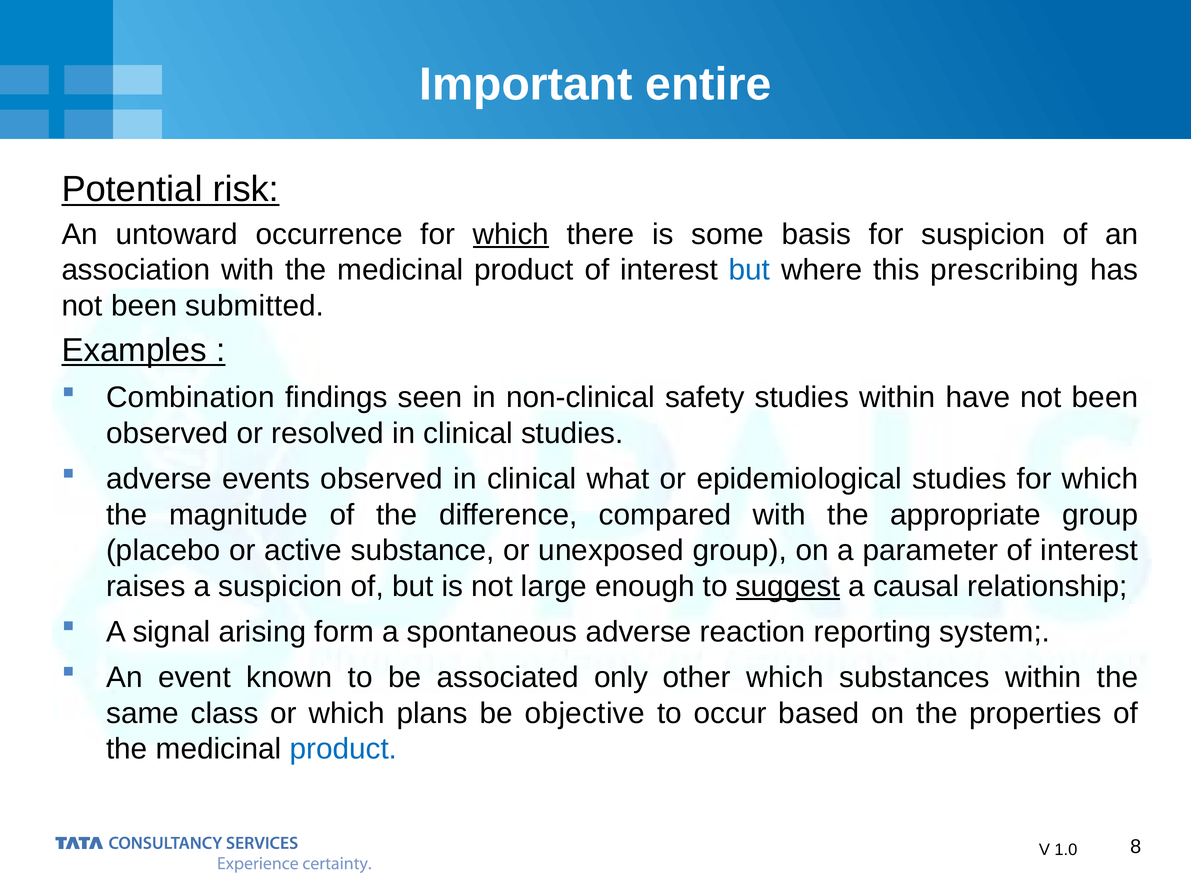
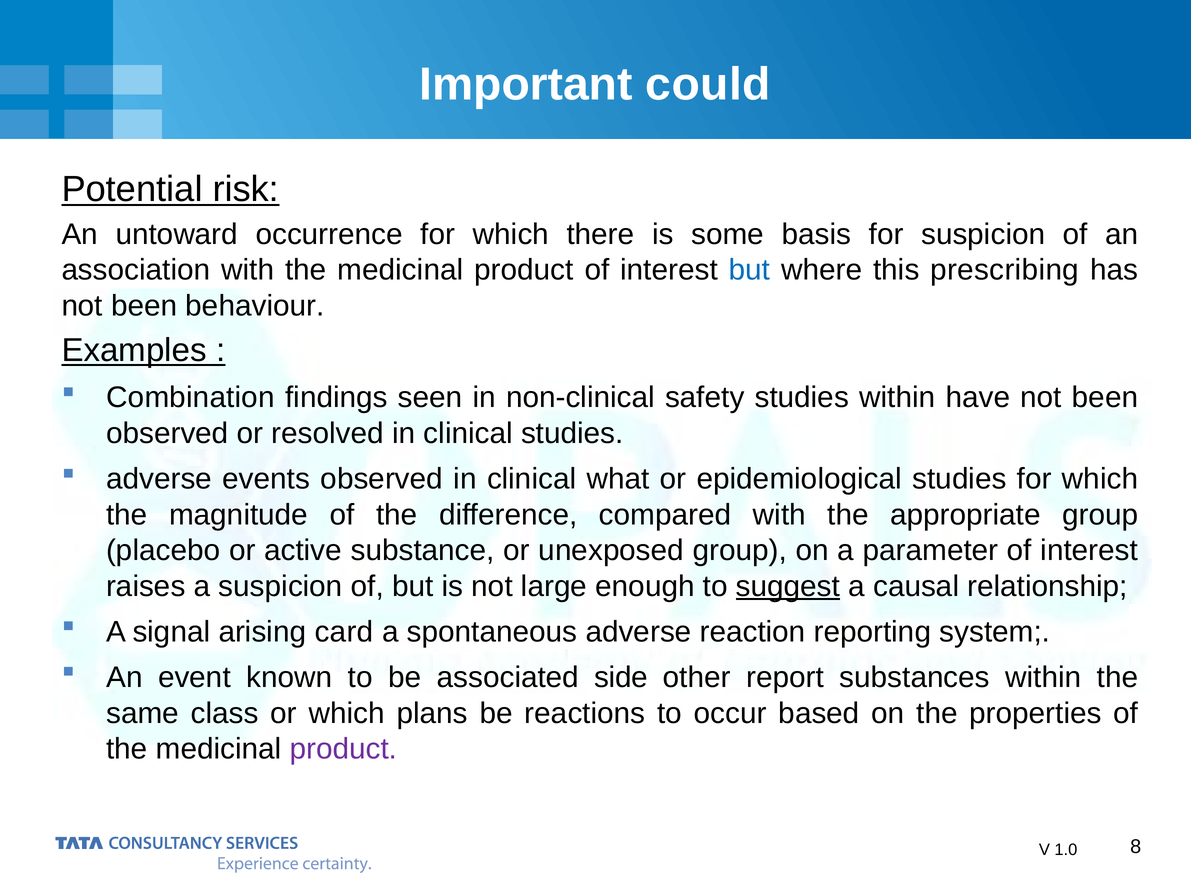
entire: entire -> could (708, 85)
which underline: present -> none (511, 234)
submitted: submitted -> behaviour (255, 306)
form: form -> card (344, 632)
only: only -> side (621, 678)
other which: which -> report (785, 678)
objective: objective -> reactions (585, 713)
product colour: blue -> purple (343, 749)
